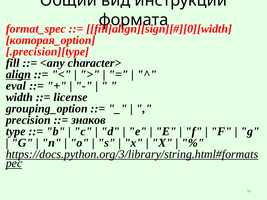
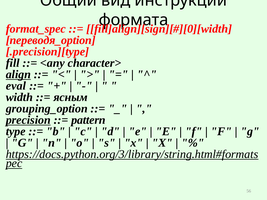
которая_option: которая_option -> переводя_option (51, 40)
license: license -> ясным (71, 97)
precision underline: none -> present (28, 120)
знаков: знаков -> pattern (88, 120)
